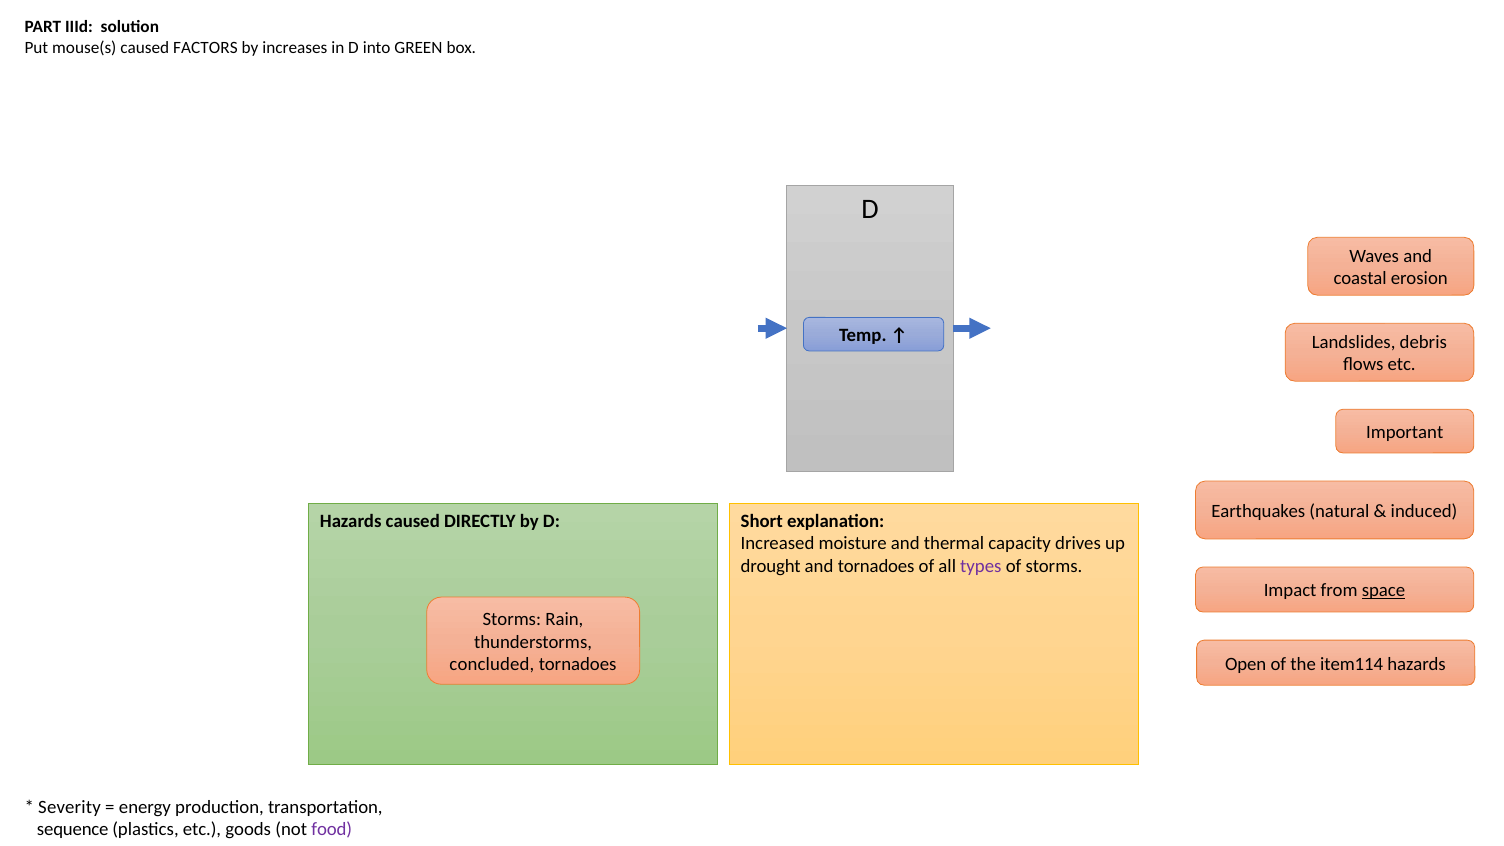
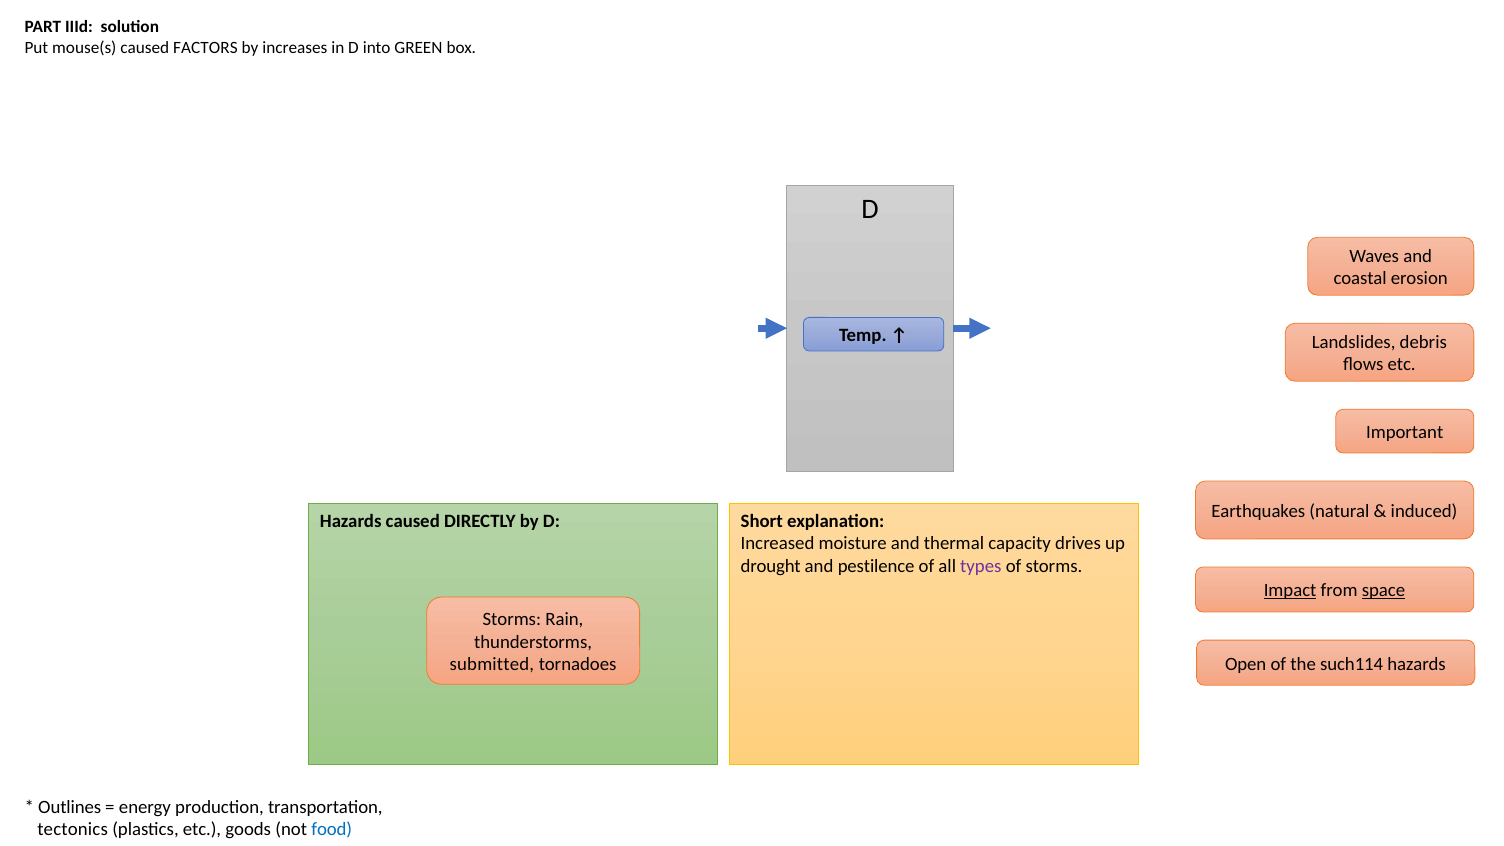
and tornadoes: tornadoes -> pestilence (876, 566)
Impact underline: none -> present (1290, 591)
item114: item114 -> such114 (1352, 664)
concluded: concluded -> submitted (492, 665)
Severity: Severity -> Outlines (70, 807)
sequence: sequence -> tectonics (73, 830)
food colour: purple -> blue (332, 830)
